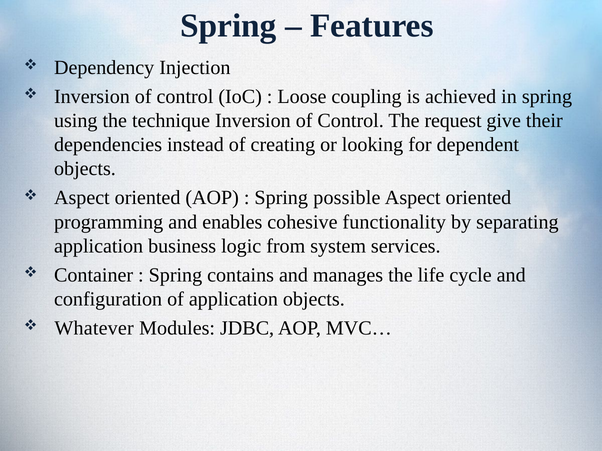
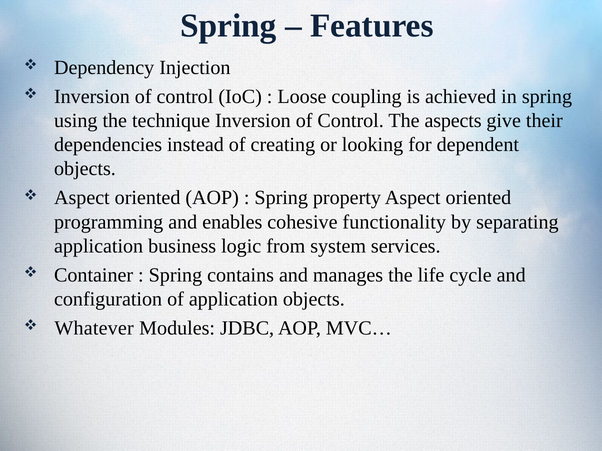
request: request -> aspects (453, 121)
possible: possible -> property (347, 198)
